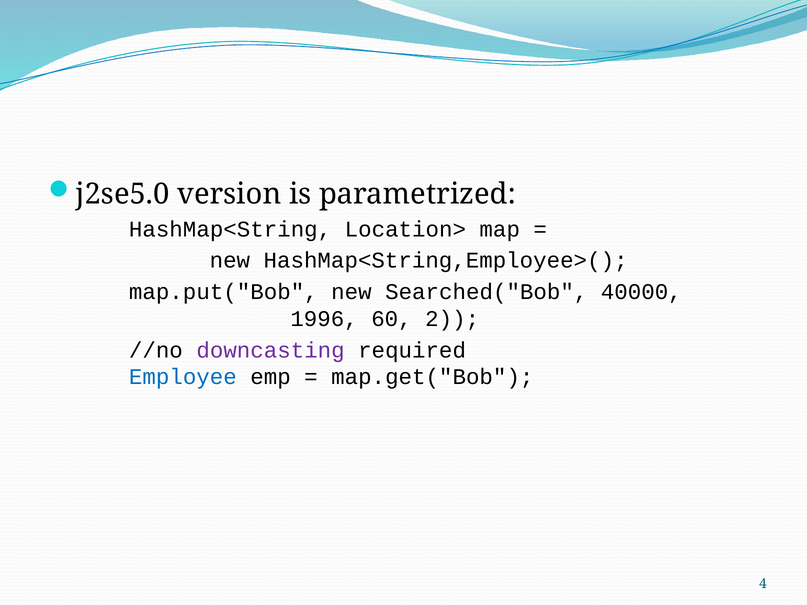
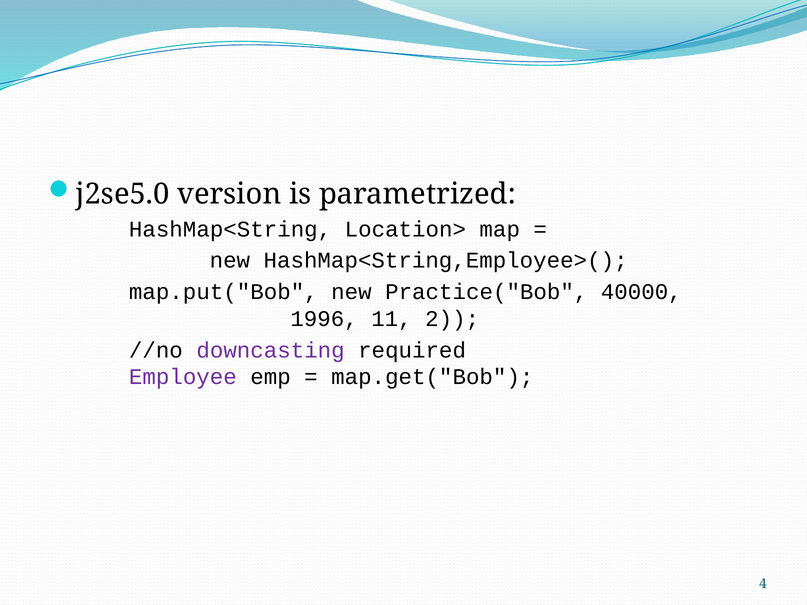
Searched("Bob: Searched("Bob -> Practice("Bob (486, 292)
60: 60 -> 11 (391, 319)
Employee colour: blue -> purple (183, 377)
